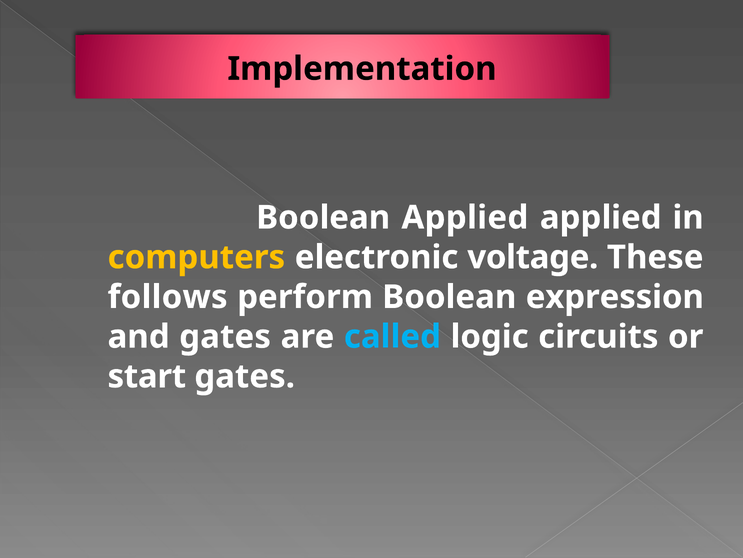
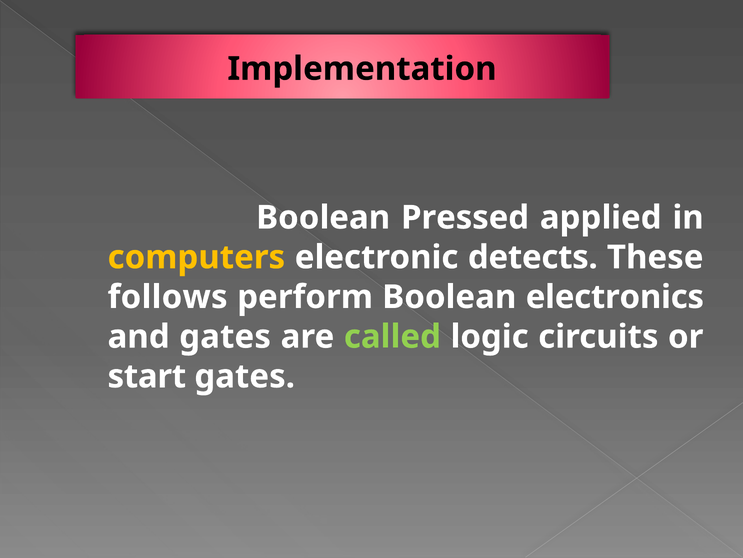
Boolean Applied: Applied -> Pressed (465, 217)
voltage: voltage -> detects (533, 257)
expression: expression -> electronics (615, 297)
called colour: light blue -> light green (392, 336)
